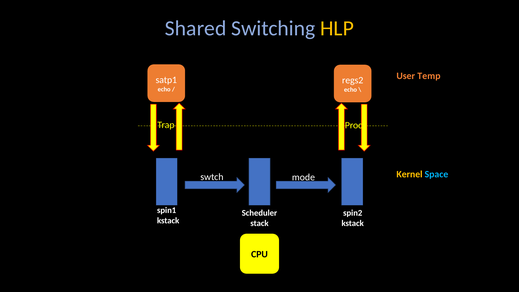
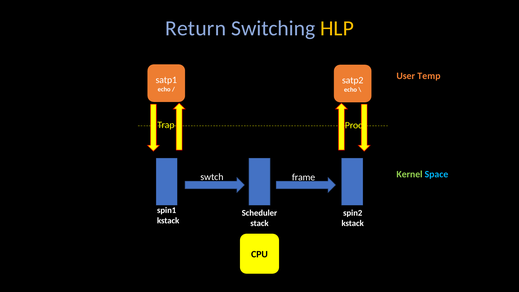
Shared: Shared -> Return (196, 28)
regs2: regs2 -> satp2 (353, 80)
Kernel colour: yellow -> light green (410, 174)
mode: mode -> frame (304, 177)
